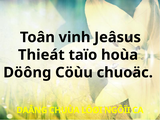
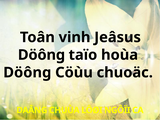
Thieát: Thieát -> Döông (41, 55)
